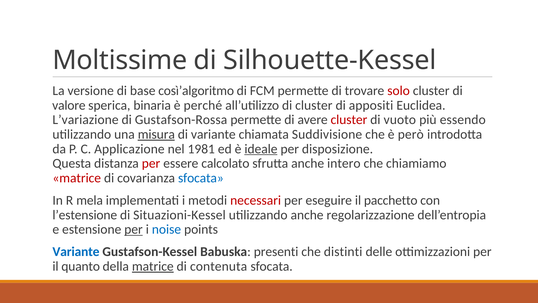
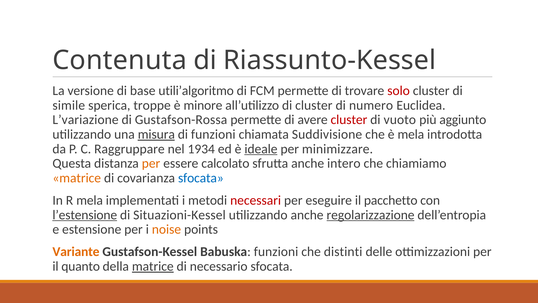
Moltissime: Moltissime -> Contenuta (120, 60)
Silhouette-Kessel: Silhouette-Kessel -> Riassunto-Kessel (330, 60)
così’algoritmo: così’algoritmo -> utili’algoritmo (196, 91)
valore: valore -> simile (69, 105)
binaria: binaria -> troppe (152, 105)
perché: perché -> minore (203, 105)
appositi: appositi -> numero (371, 105)
essendo: essendo -> aggiunto (463, 120)
di variante: variante -> funzioni (213, 134)
è però: però -> mela (411, 134)
Applicazione: Applicazione -> Raggruppare (129, 149)
1981: 1981 -> 1934 (201, 149)
disposizione: disposizione -> minimizzare (337, 149)
per colour: red -> orange (151, 163)
matrice colour: red -> orange (77, 178)
l’estensione underline: none -> present (85, 215)
regolarizzazione underline: none -> present (371, 215)
per underline: present -> none (134, 229)
noise colour: blue -> orange (166, 229)
Variante colour: blue -> orange (76, 252)
Babuska presenti: presenti -> funzioni (276, 252)
contenuta: contenuta -> necessario (219, 266)
